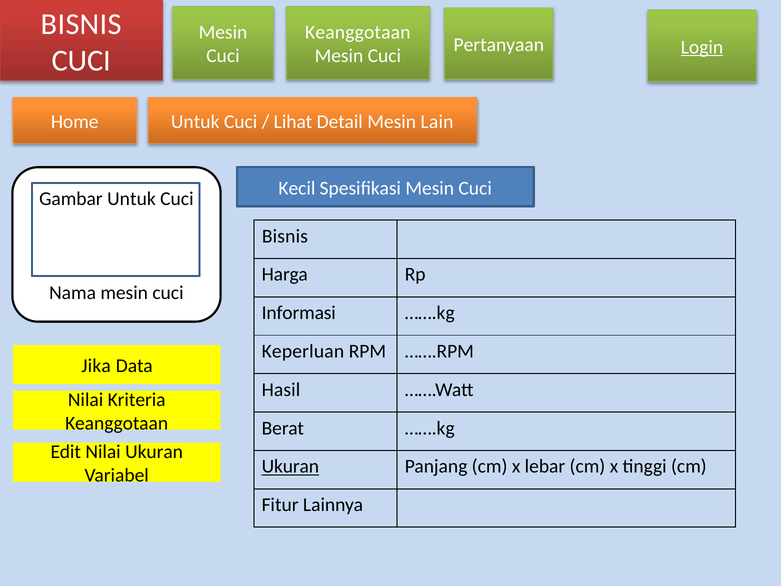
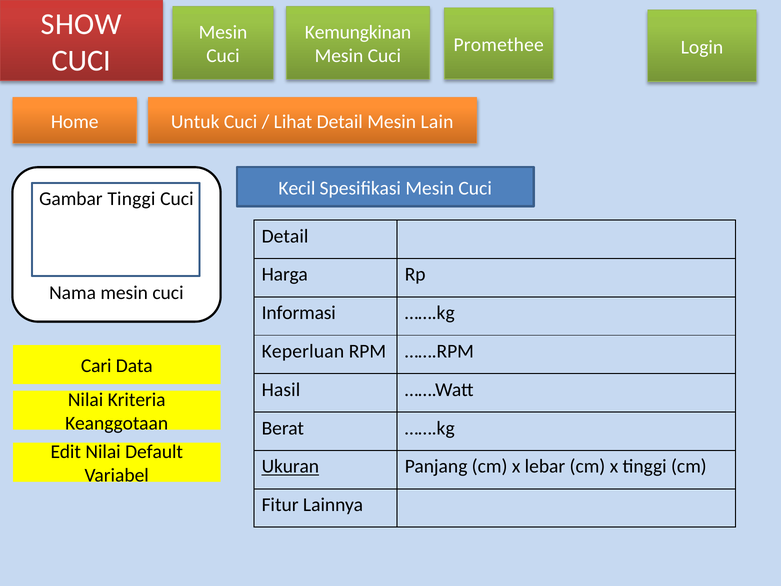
BISNIS: BISNIS -> SHOW (81, 24)
Keanggotaan: Keanggotaan -> Kemungkinan (358, 32)
Pertanyaan: Pertanyaan -> Promethee (499, 45)
Login underline: present -> none (702, 47)
Gambar Untuk: Untuk -> Tinggi (131, 199)
Bisnis: Bisnis -> Detail (285, 236)
Jika: Jika -> Cari (96, 366)
Nilai Ukuran: Ukuran -> Default (154, 452)
